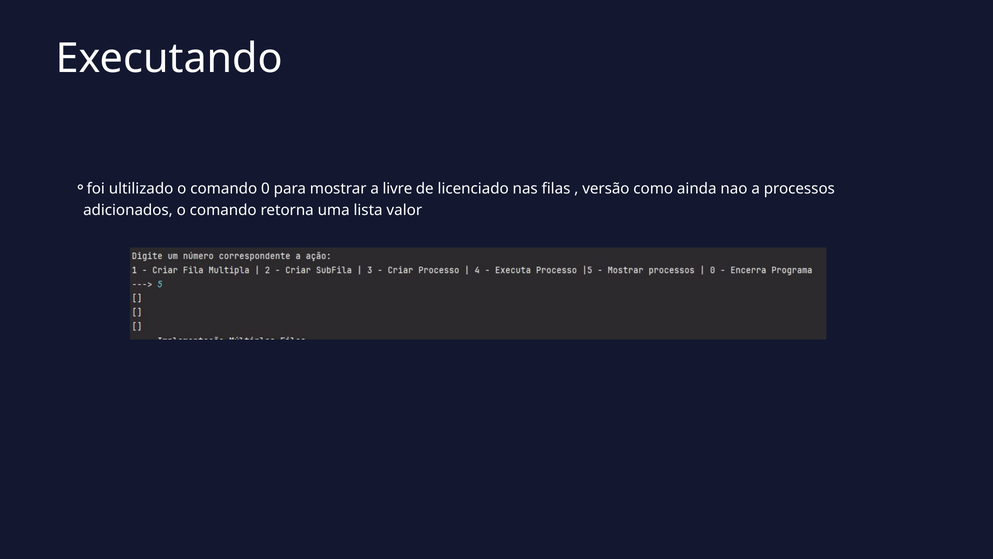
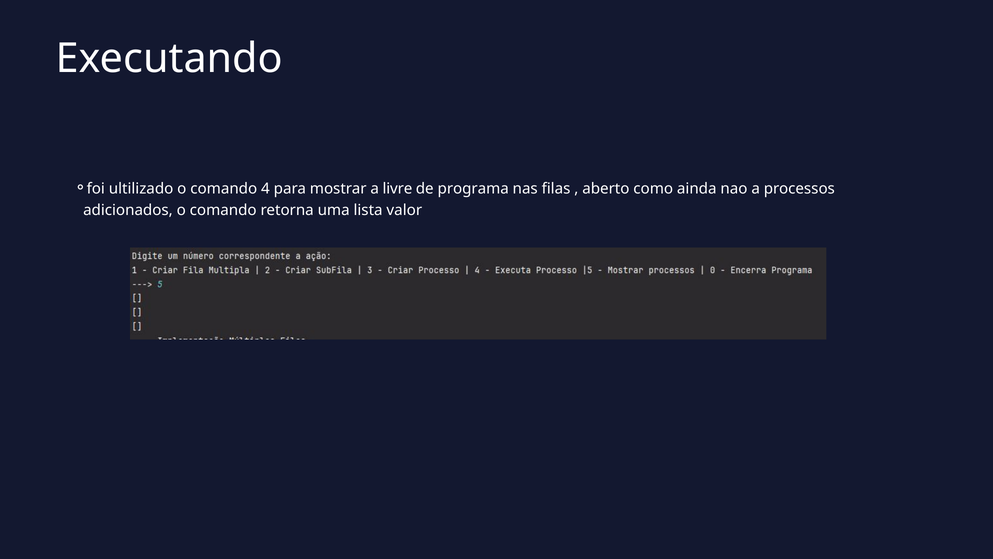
0: 0 -> 4 (265, 189)
licenciado: licenciado -> programa (473, 189)
versão: versão -> aberto (606, 189)
